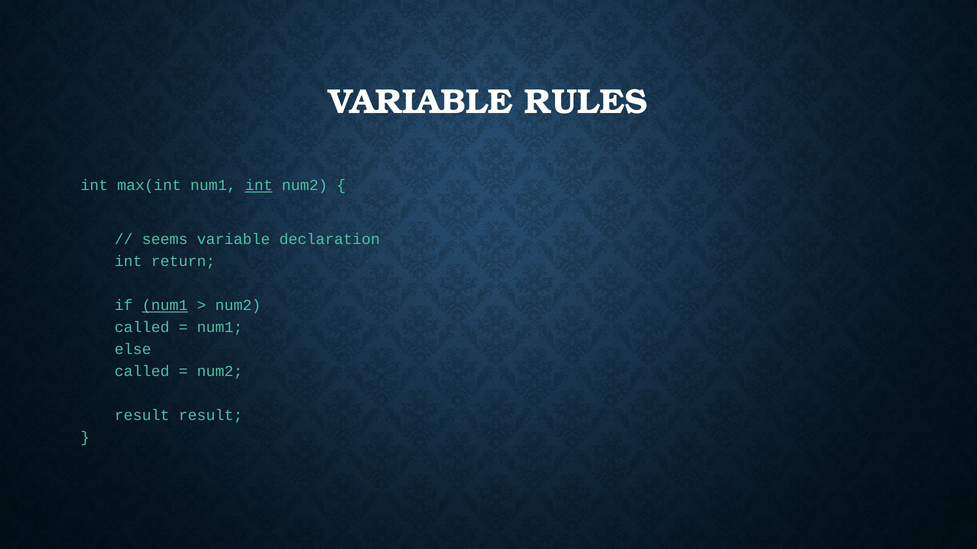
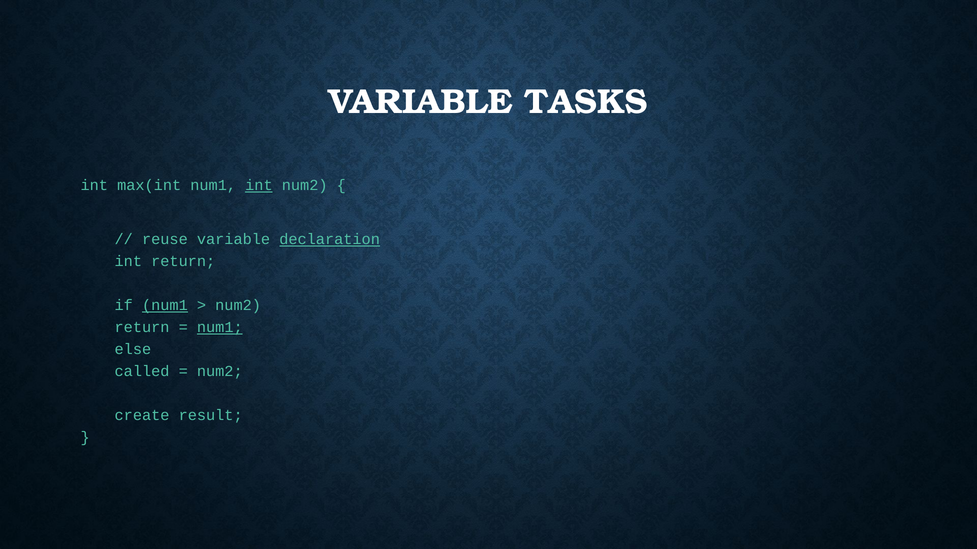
RULES: RULES -> TASKS (586, 102)
seems: seems -> reuse (165, 240)
declaration underline: none -> present (330, 240)
called: called -> return (142, 328)
num1 underline: none -> present (220, 328)
result: result -> create (142, 416)
